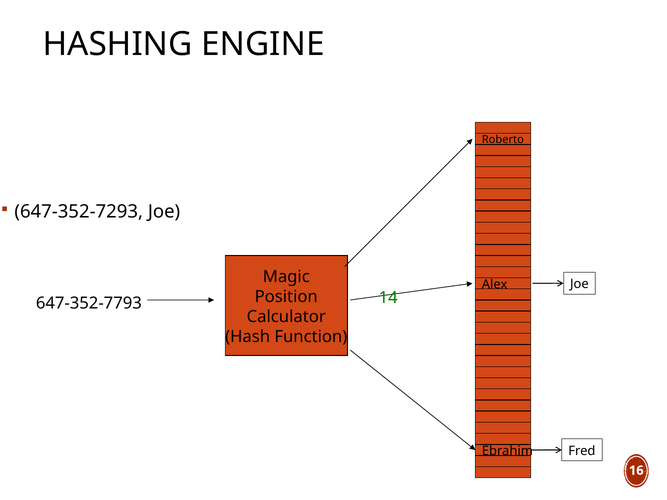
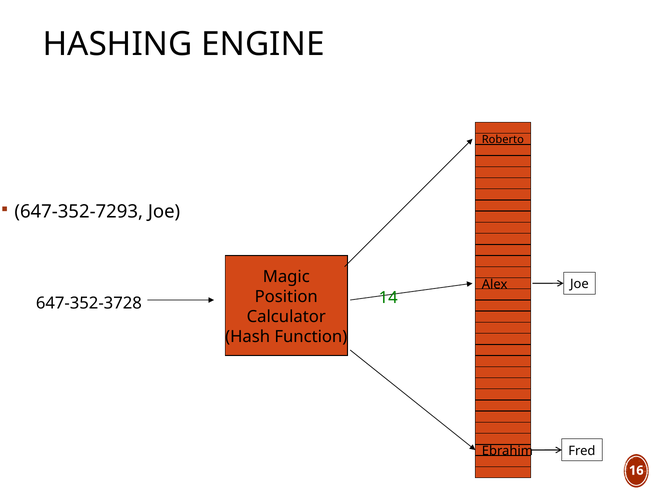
647-352-7793: 647-352-7793 -> 647-352-3728 (89, 303)
